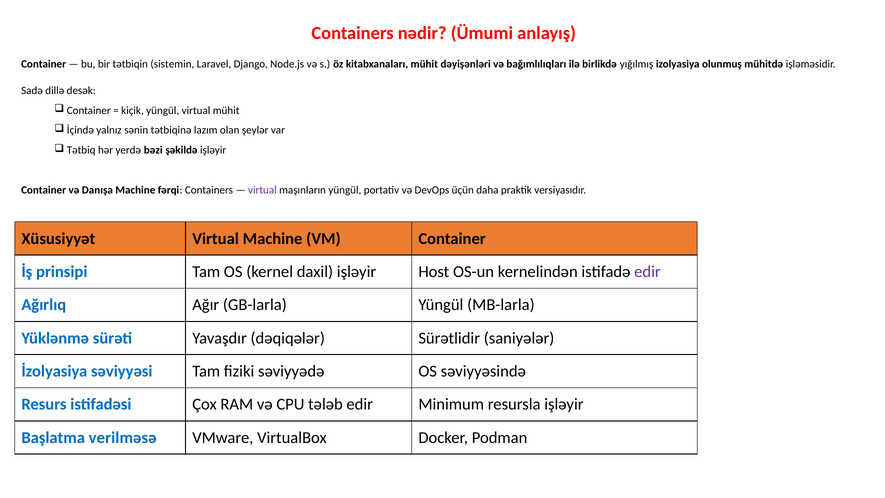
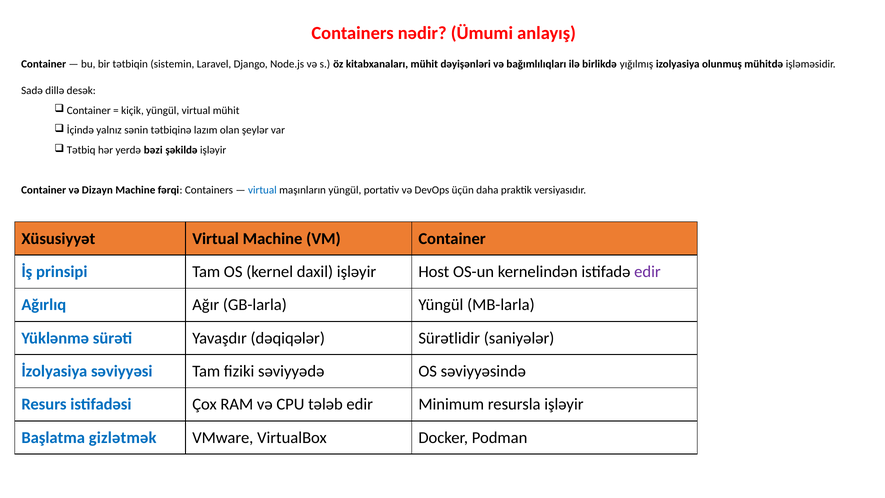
Danışa: Danışa -> Dizayn (97, 190)
virtual colour: purple -> blue (262, 190)
verilməsə: verilməsə -> gizlətmək (123, 438)
